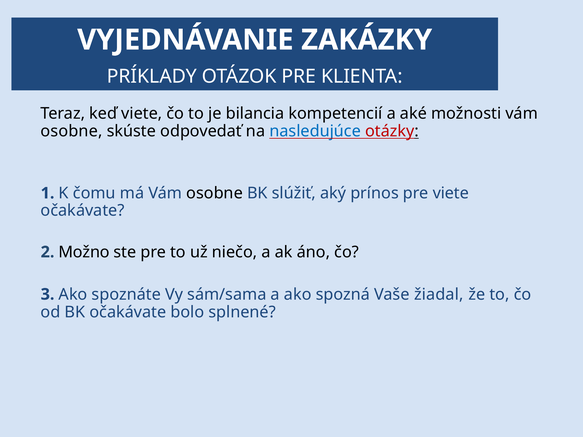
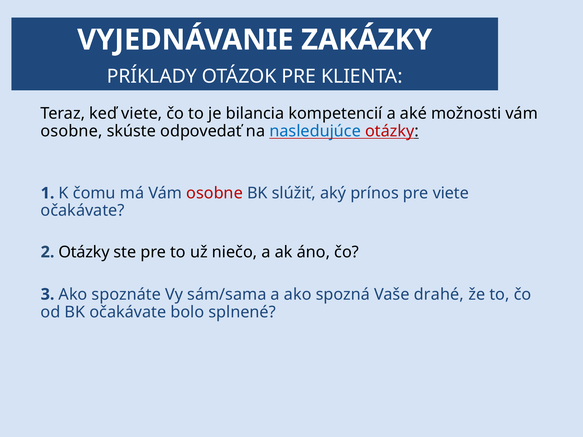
osobne colour: black -> red (215, 193)
2 Možno: Možno -> Otázky (84, 252)
žiadal: žiadal -> drahé (439, 295)
